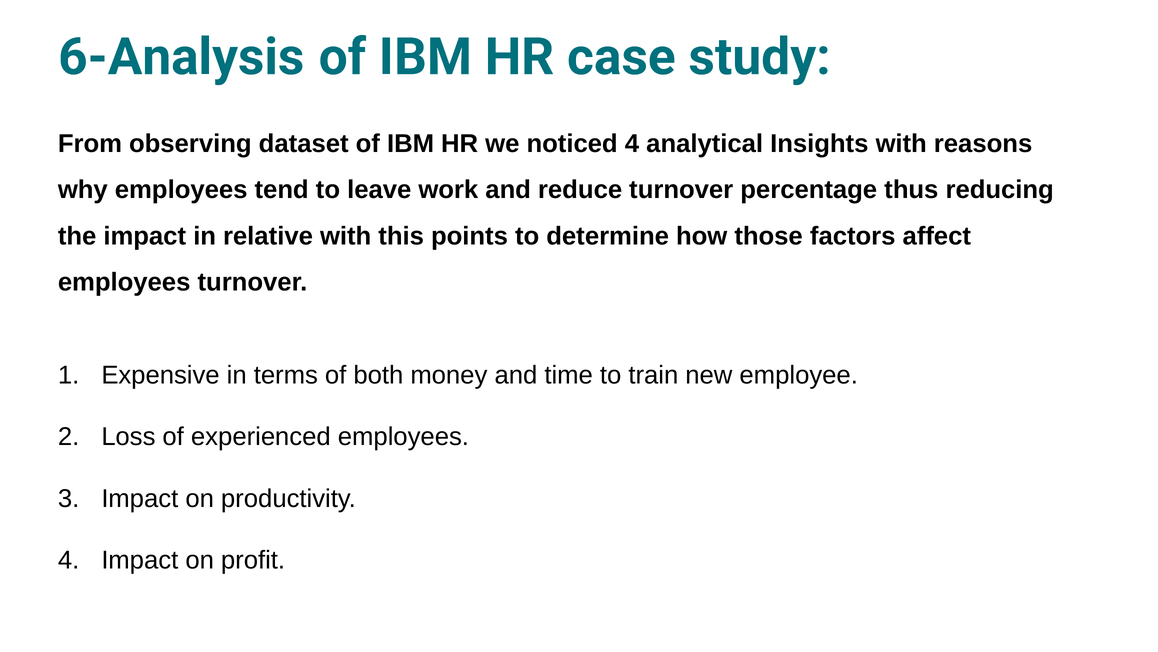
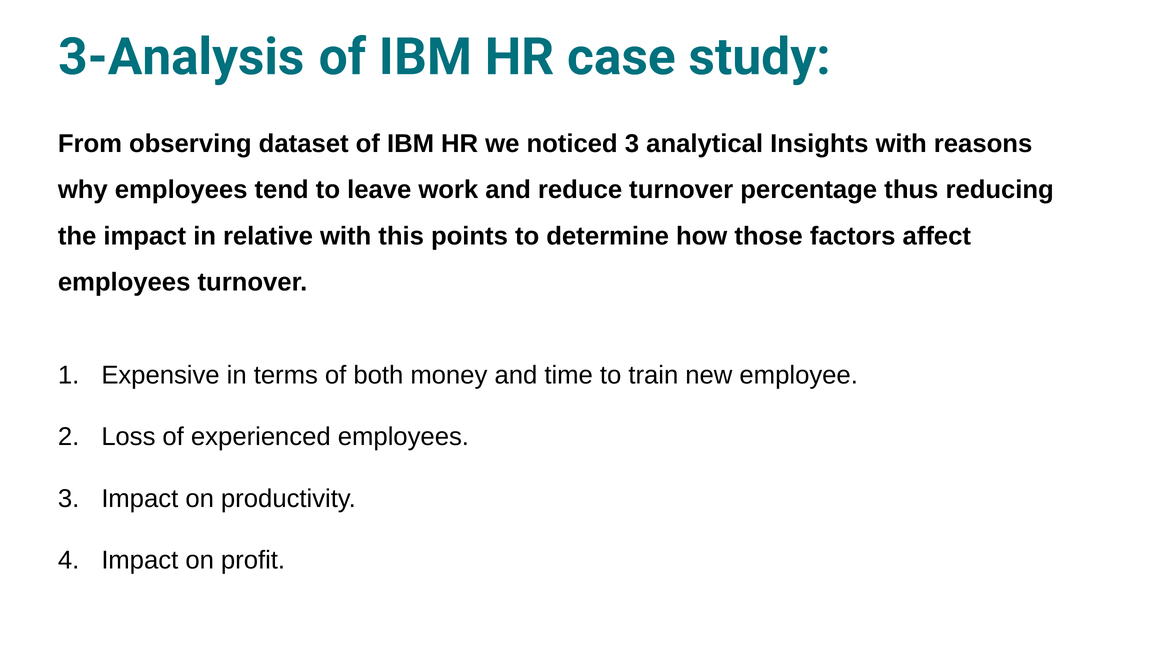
6-Analysis: 6-Analysis -> 3-Analysis (181, 57)
noticed 4: 4 -> 3 (632, 143)
